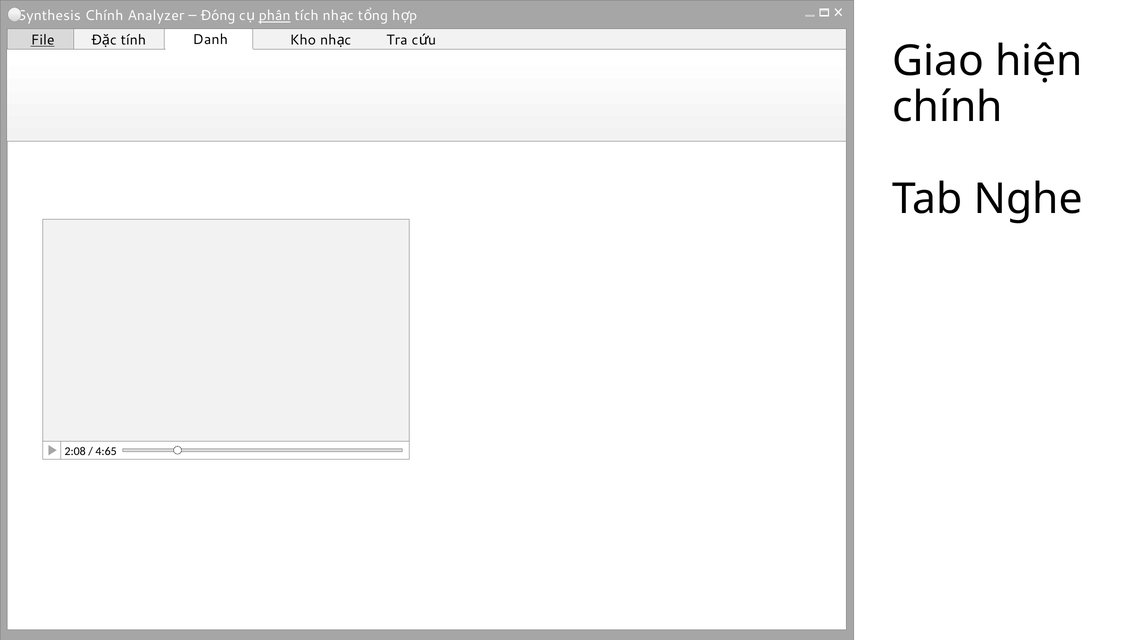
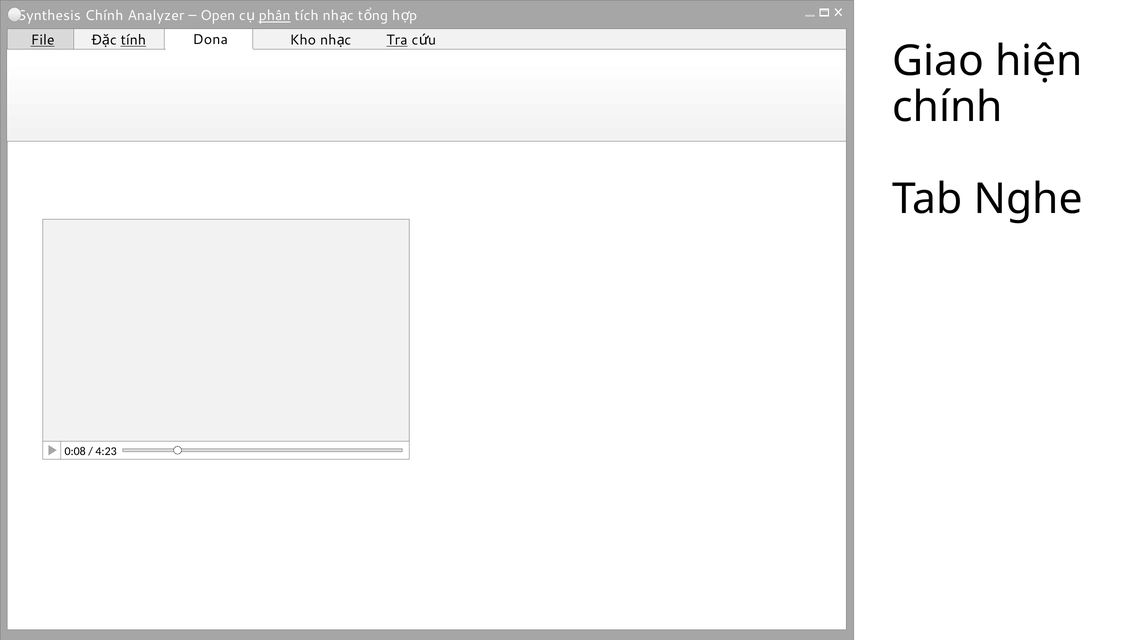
Đóng: Đóng -> Open (218, 16)
Danh: Danh -> Dona (210, 40)
tính underline: none -> present (133, 40)
Tra underline: none -> present (397, 40)
2:08: 2:08 -> 0:08 (75, 452)
4:65: 4:65 -> 4:23 (106, 452)
